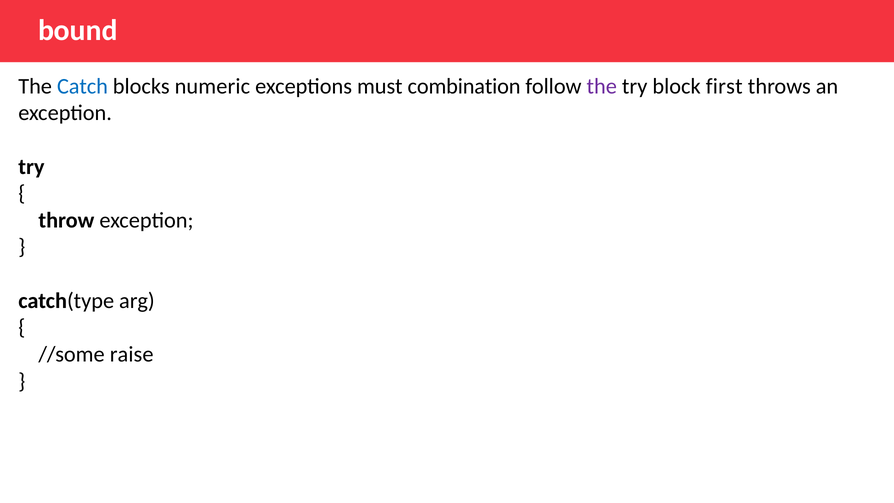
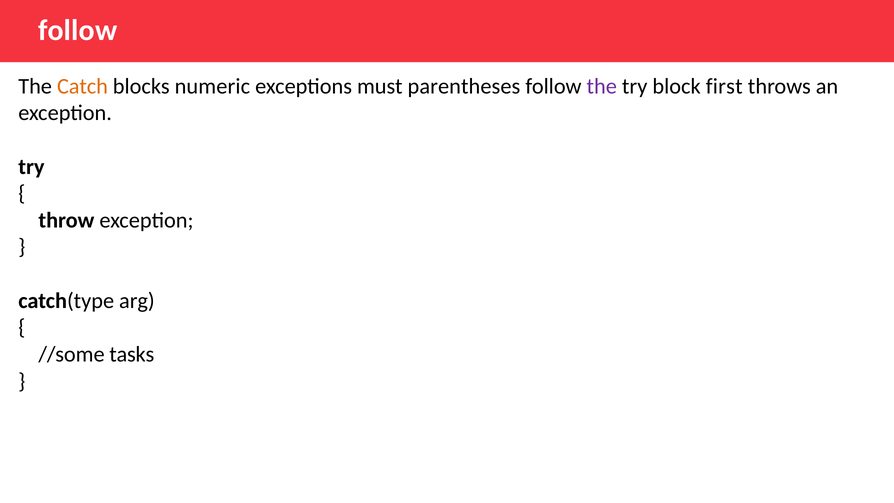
bound: bound -> follow (78, 30)
Catch colour: blue -> orange (82, 86)
combination: combination -> parentheses (464, 86)
raise: raise -> tasks (132, 354)
